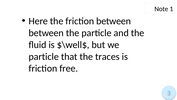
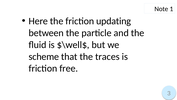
friction between: between -> updating (114, 21)
particle: particle -> scheme (44, 56)
